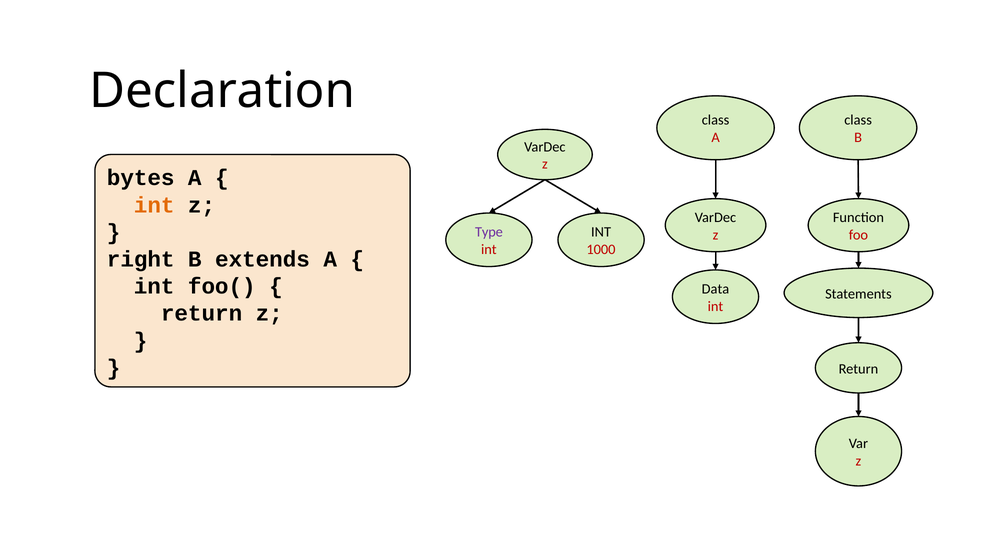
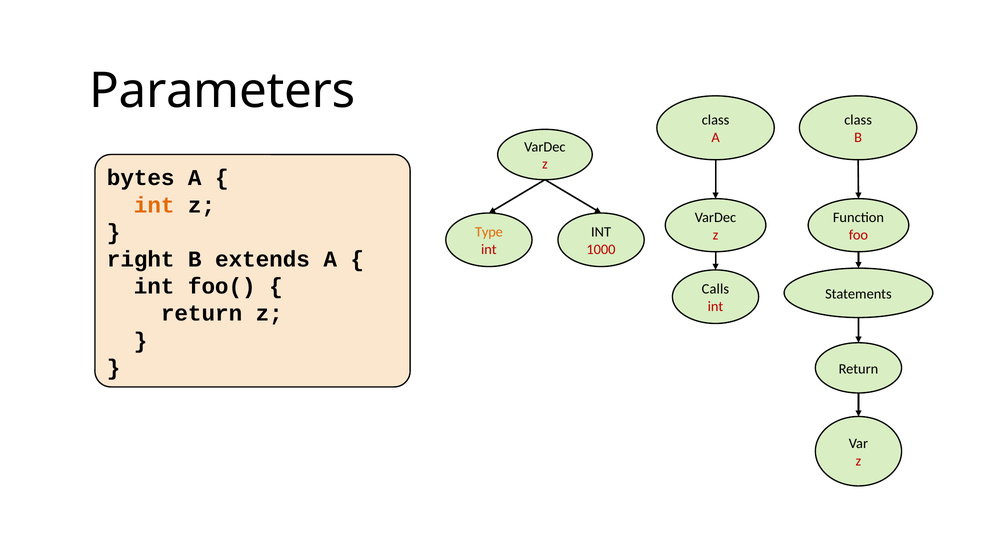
Declaration: Declaration -> Parameters (222, 91)
Type colour: purple -> orange (489, 232)
Data: Data -> Calls (715, 289)
